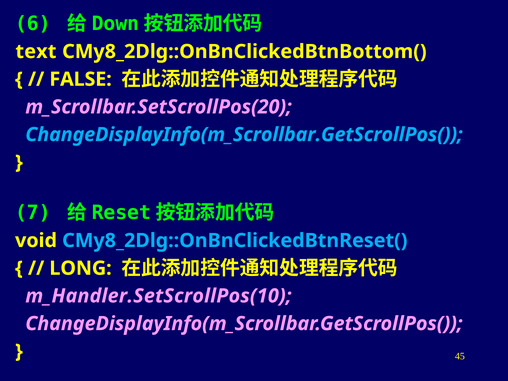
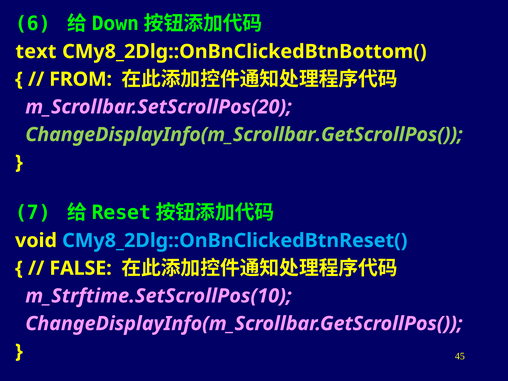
FALSE: FALSE -> FROM (81, 79)
ChangeDisplayInfo(m_Scrollbar.GetScrollPos( colour: light blue -> light green (244, 135)
LONG: LONG -> FALSE (81, 268)
m_Handler.SetScrollPos(10: m_Handler.SetScrollPos(10 -> m_Strftime.SetScrollPos(10 (159, 296)
